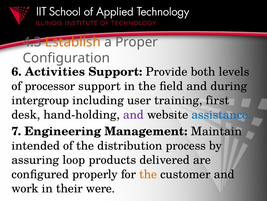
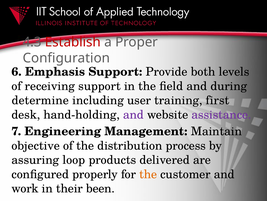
Establish colour: orange -> red (73, 42)
Activities: Activities -> Emphasis (55, 72)
processor: processor -> receiving (50, 86)
intergroup: intergroup -> determine (40, 100)
assistance colour: blue -> purple (221, 114)
intended: intended -> objective (36, 145)
were: were -> been (100, 188)
